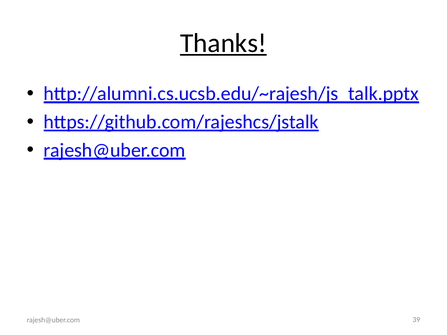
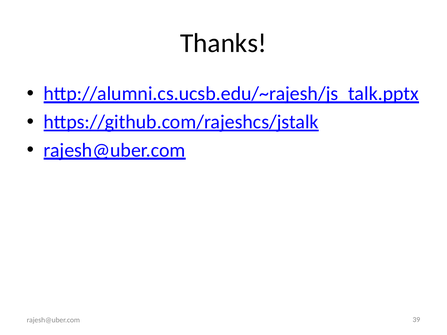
Thanks underline: present -> none (223, 43)
